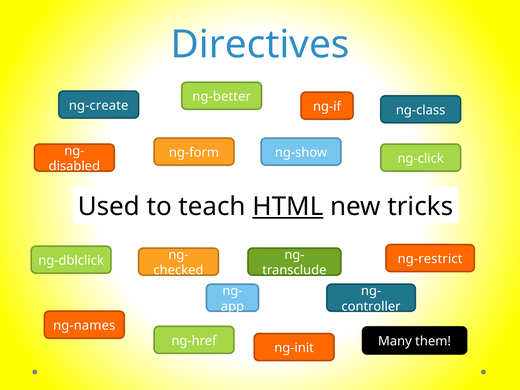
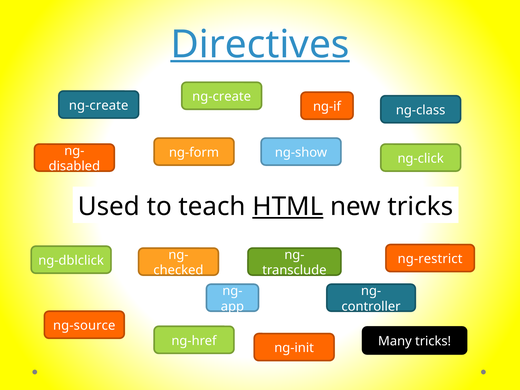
Directives underline: none -> present (260, 44)
ng-better: ng-better -> ng-create (222, 97)
ng-names: ng-names -> ng-source (84, 326)
Many them: them -> tricks (433, 341)
